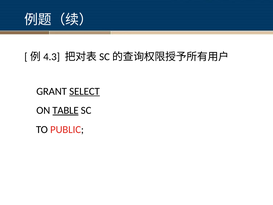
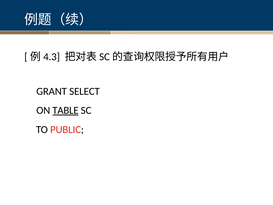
SELECT underline: present -> none (84, 91)
